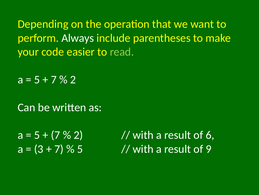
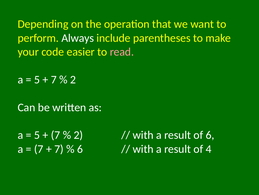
read colour: light green -> pink (122, 52)
3: 3 -> 7 (39, 148)
5: 5 -> 6 (80, 148)
9: 9 -> 4 (209, 148)
